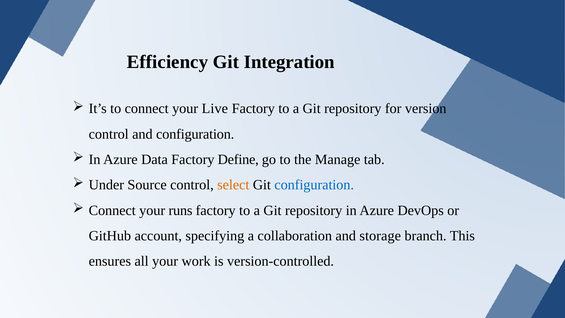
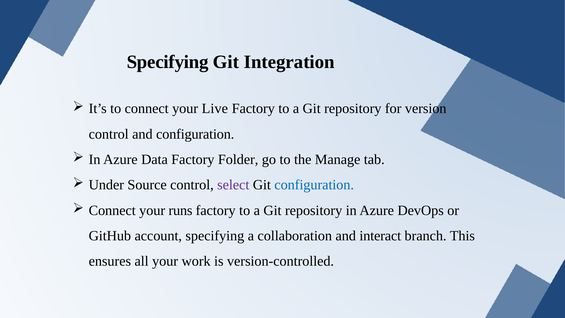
Efficiency: Efficiency -> Specifying (168, 62)
Define: Define -> Folder (238, 159)
select colour: orange -> purple (233, 185)
storage: storage -> interact (380, 236)
